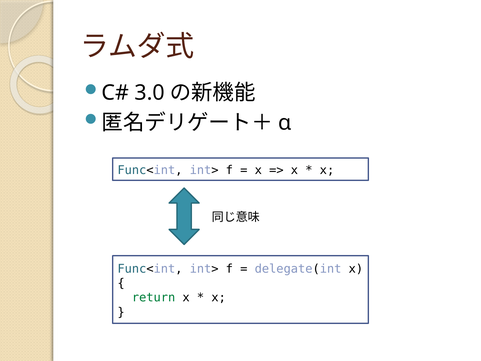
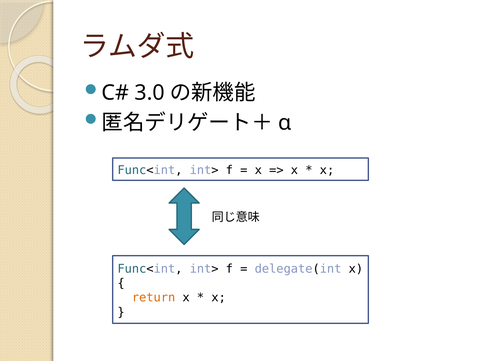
return colour: green -> orange (154, 297)
